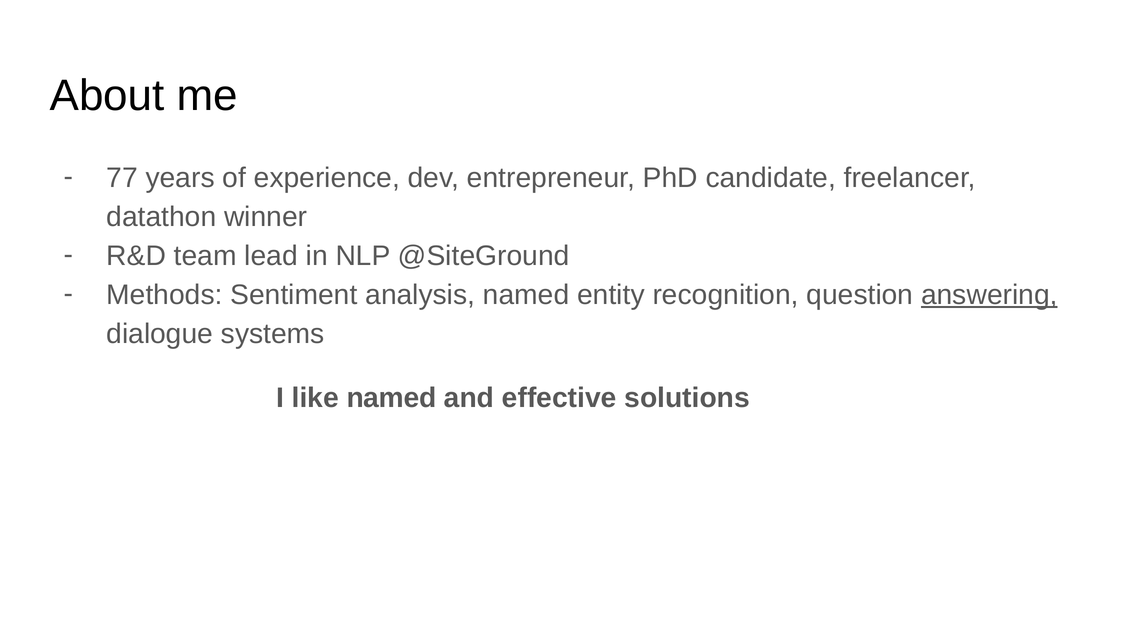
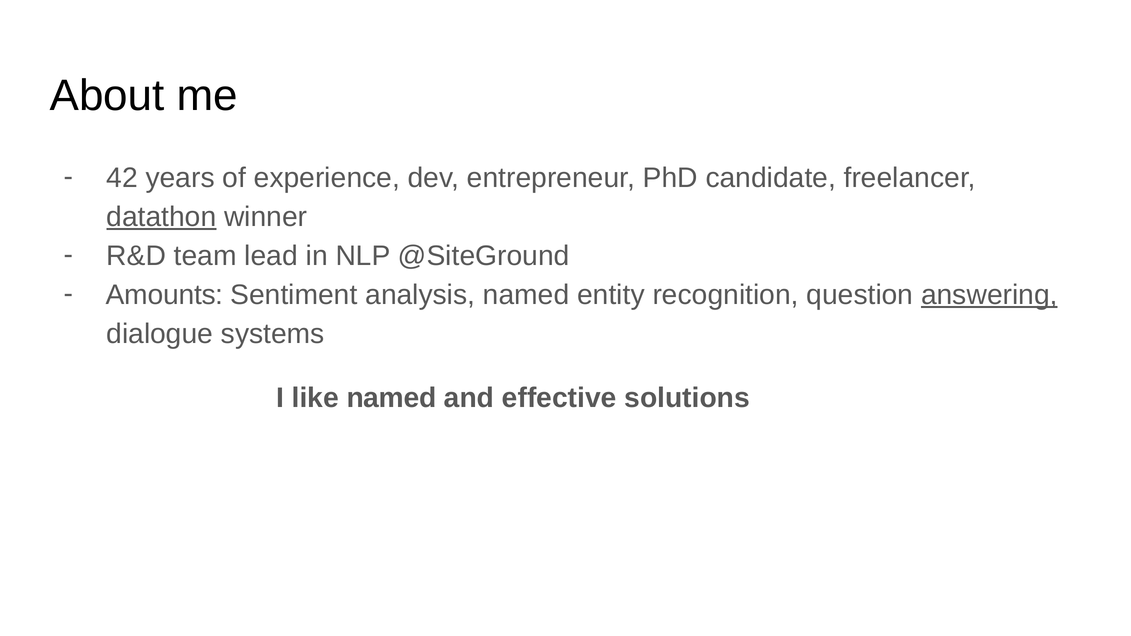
77: 77 -> 42 (122, 178)
datathon underline: none -> present (161, 217)
Methods: Methods -> Amounts (165, 295)
